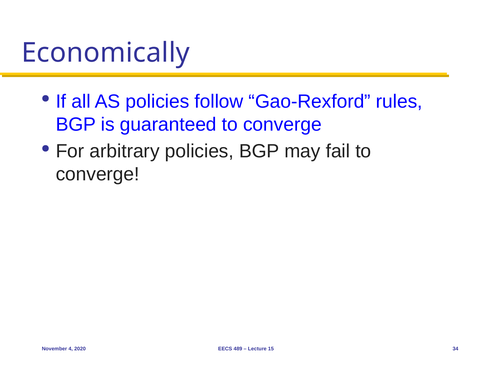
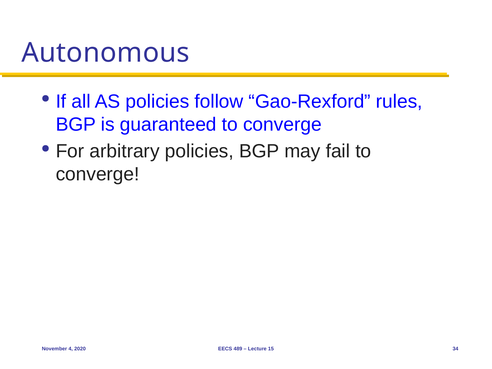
Economically: Economically -> Autonomous (106, 53)
